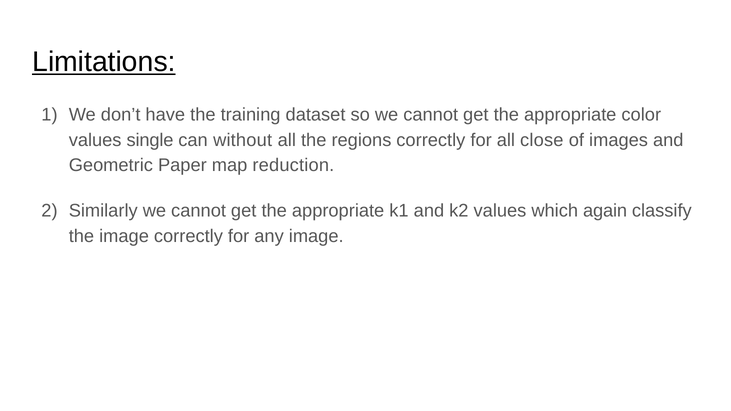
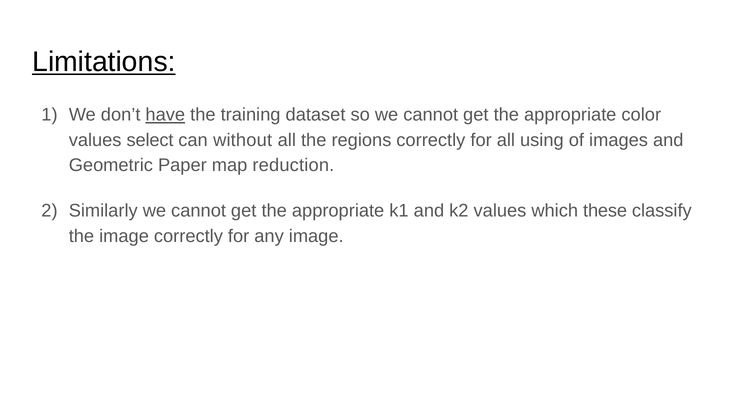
have underline: none -> present (165, 115)
single: single -> select (150, 140)
close: close -> using (542, 140)
again: again -> these (605, 211)
